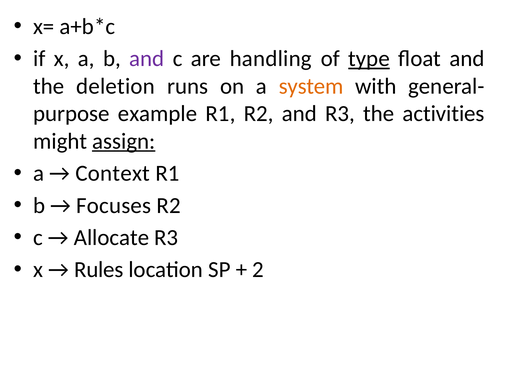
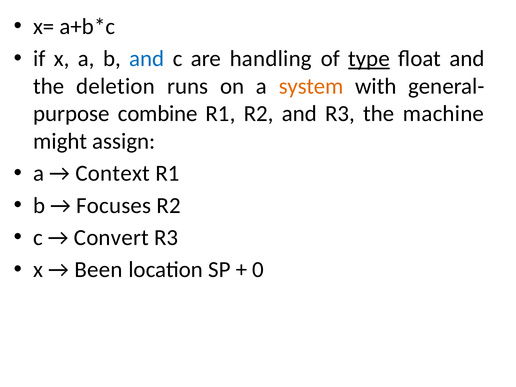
and colour: purple -> blue (147, 59)
example: example -> combine (158, 114)
activities: activities -> machine (443, 114)
assign underline: present -> none (124, 141)
Allocate: Allocate -> Convert (111, 238)
Rules: Rules -> Been (99, 270)
2: 2 -> 0 (258, 270)
